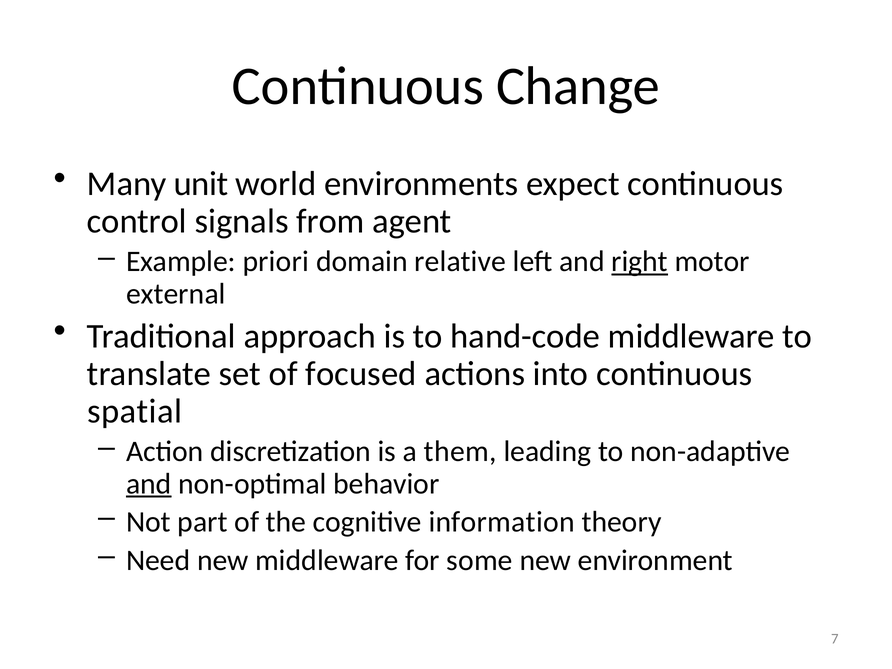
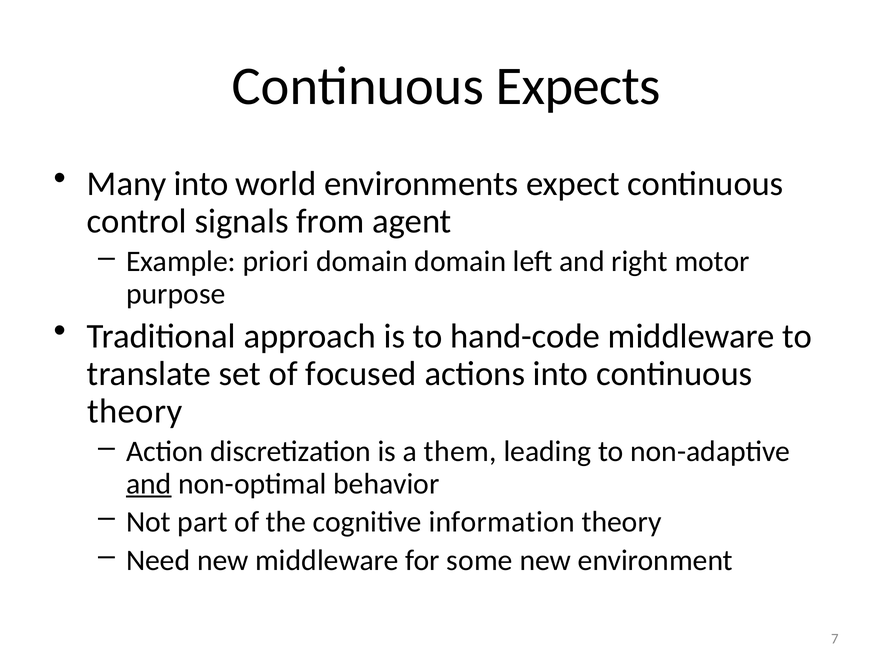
Change: Change -> Expects (578, 86)
Many unit: unit -> into (201, 184)
domain relative: relative -> domain (460, 262)
right underline: present -> none (640, 262)
external: external -> purpose (176, 294)
spatial: spatial -> theory (135, 411)
